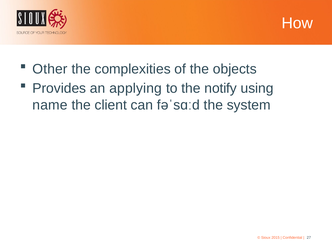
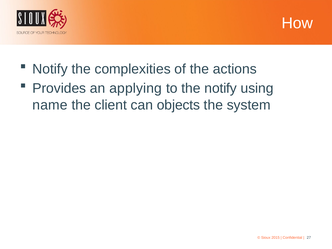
Other: Other -> Notify (50, 69)
objects: objects -> actions (235, 69)
fəˈsɑːd: fəˈsɑːd -> objects (178, 105)
